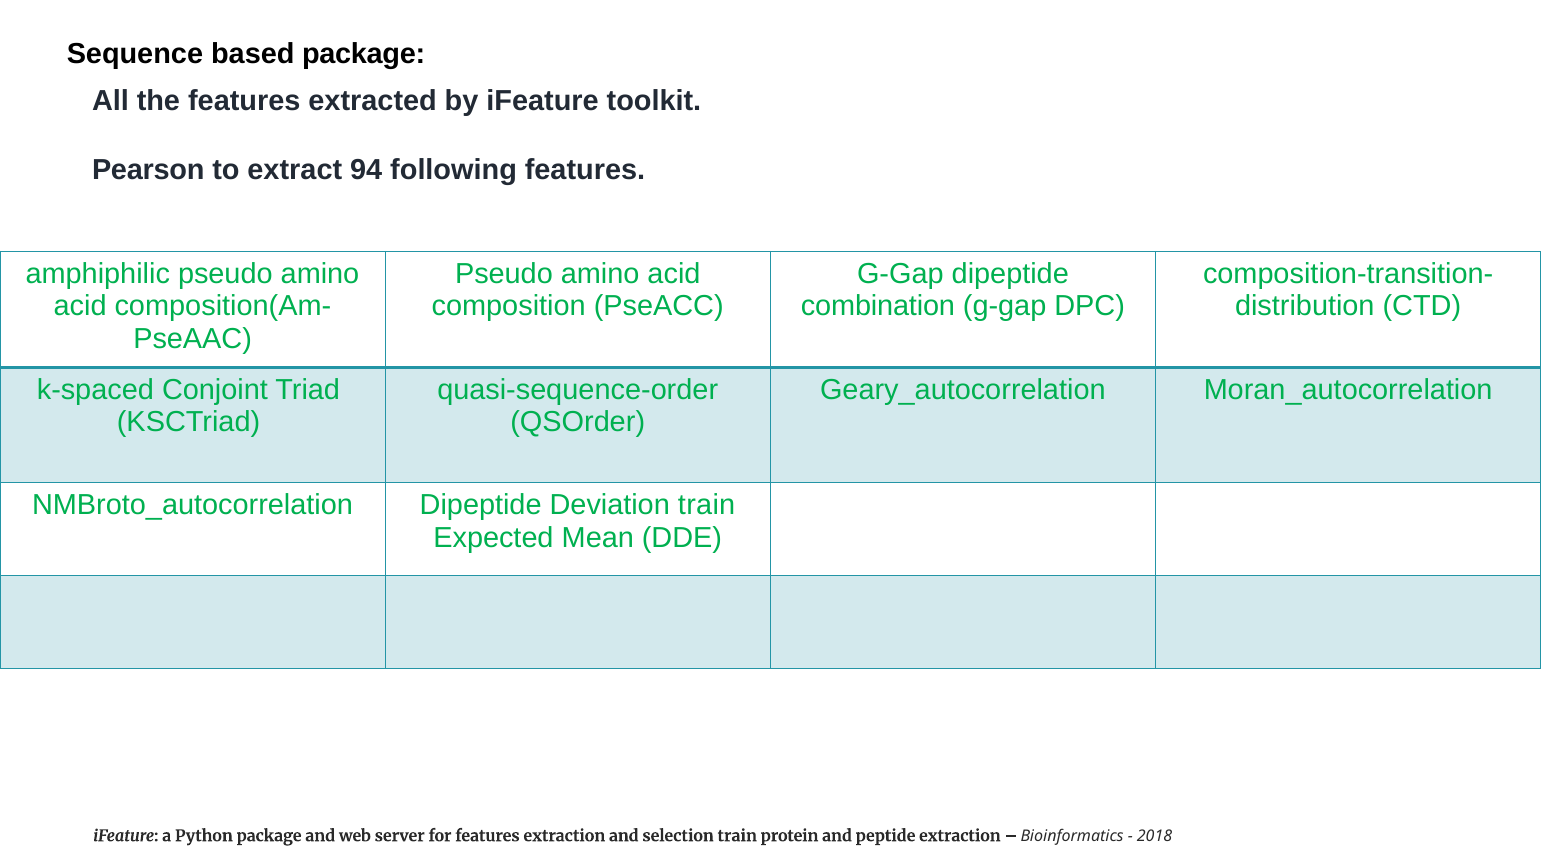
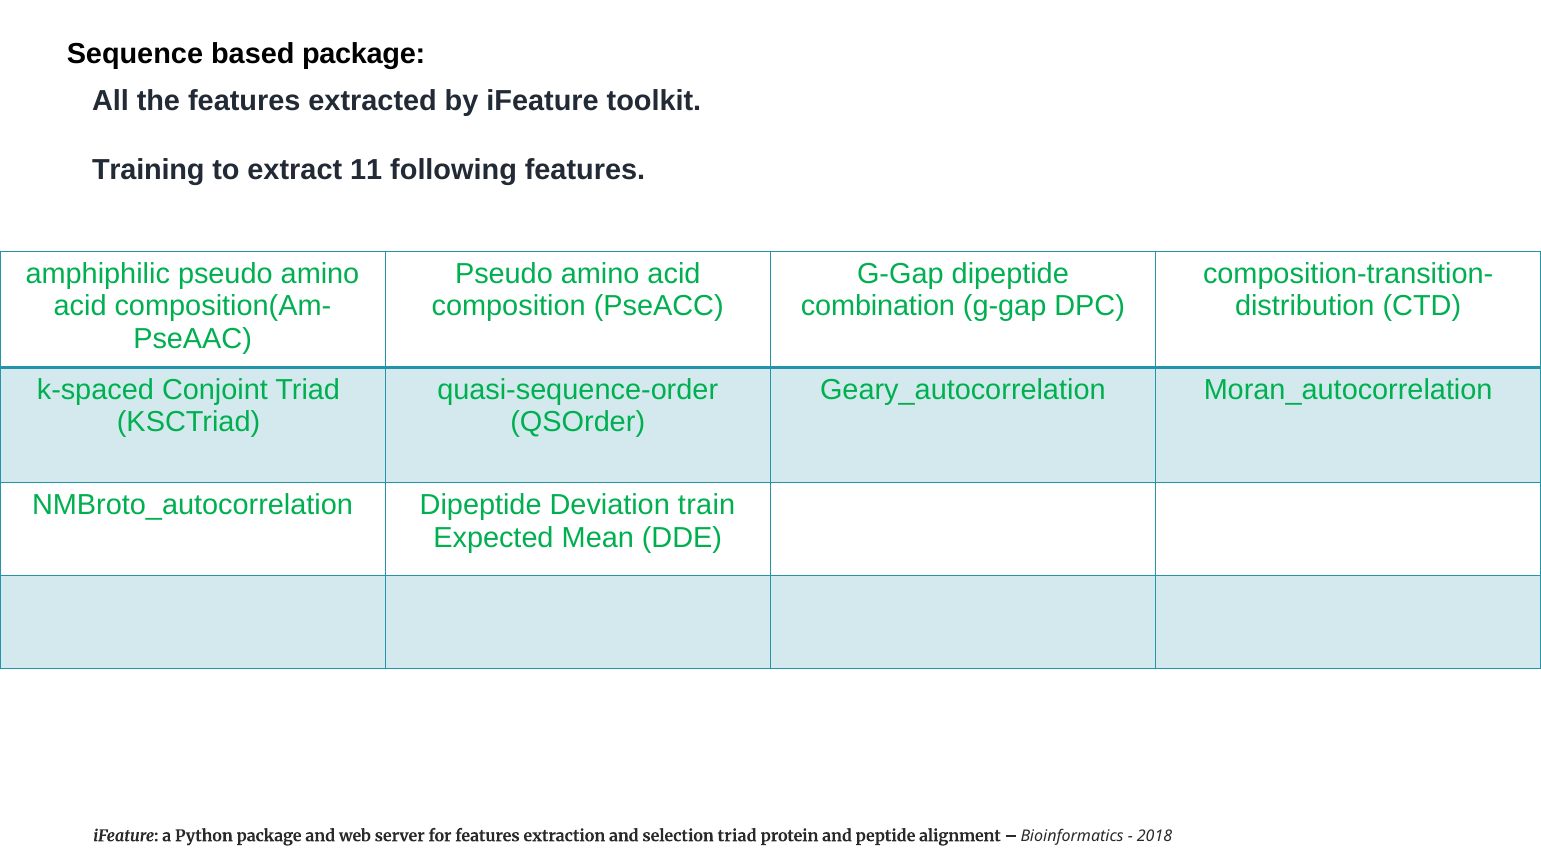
Pearson: Pearson -> Training (148, 170)
94: 94 -> 11 (366, 170)
selection train: train -> triad (737, 836)
peptide extraction: extraction -> alignment (960, 836)
